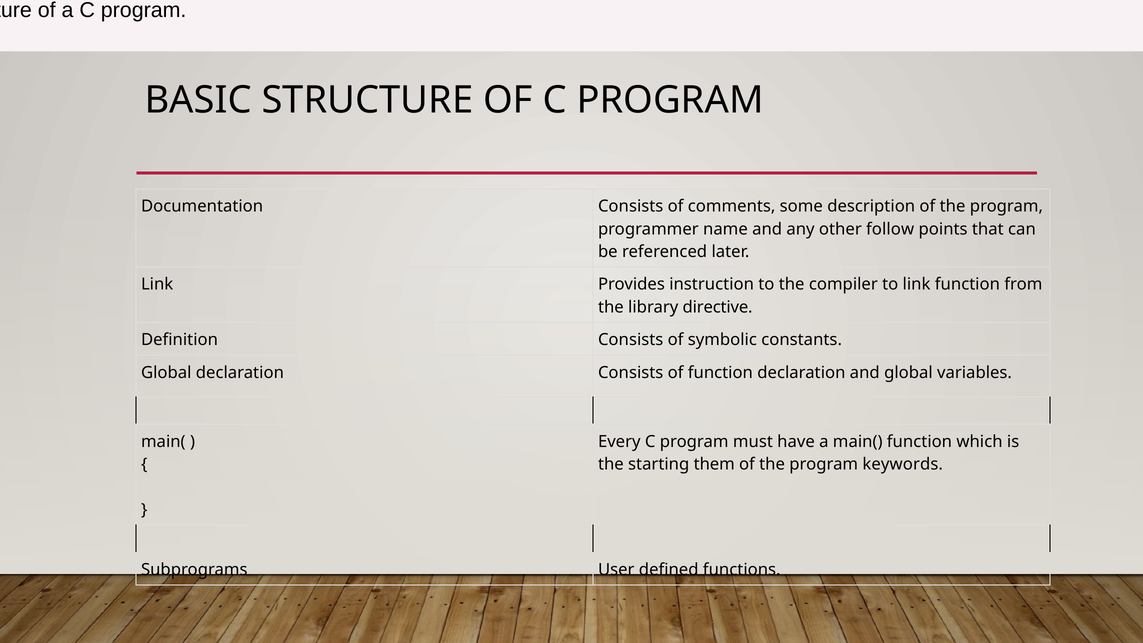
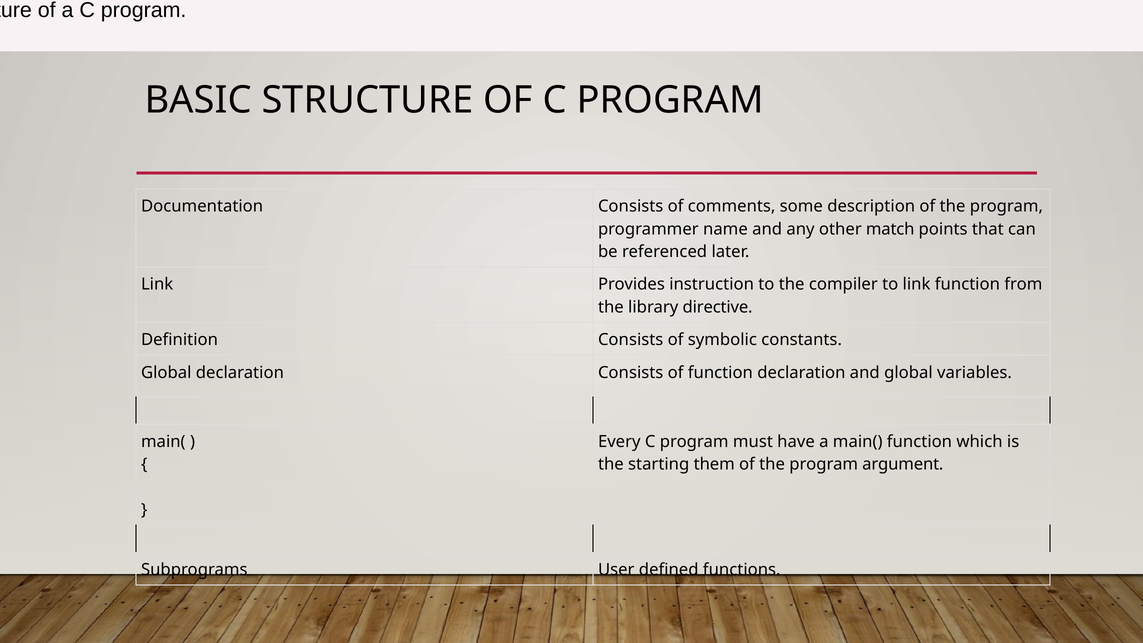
follow: follow -> match (890, 229)
keywords: keywords -> argument (903, 464)
